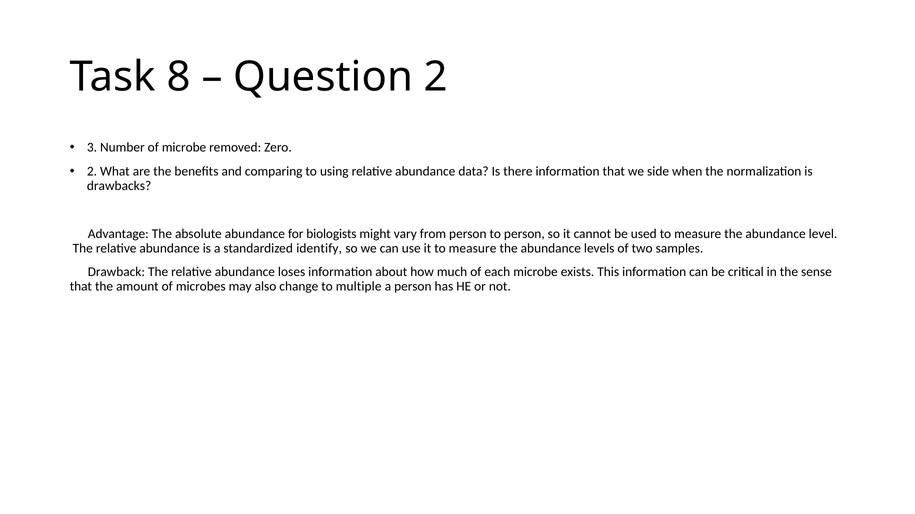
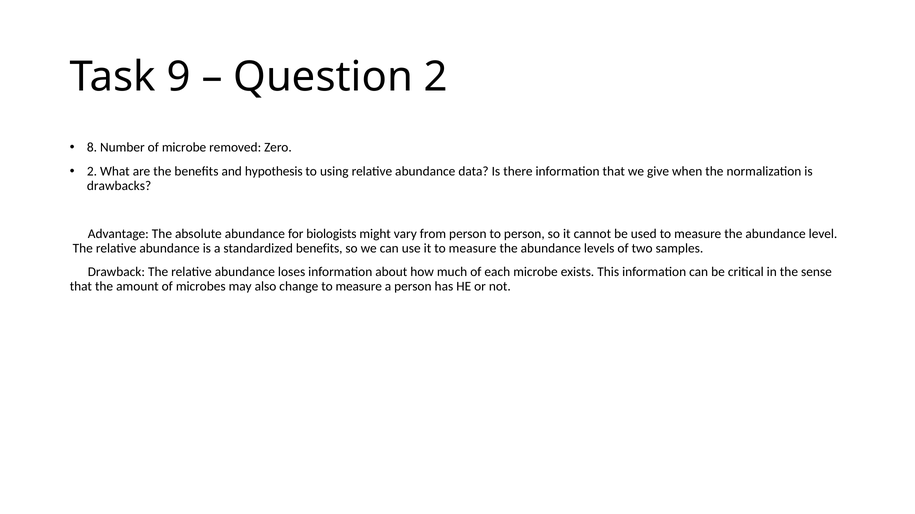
8: 8 -> 9 (179, 77)
3: 3 -> 8 (92, 148)
comparing: comparing -> hypothesis (274, 172)
side: side -> give (658, 172)
standardized identify: identify -> benefits (319, 248)
change to multiple: multiple -> measure (359, 287)
